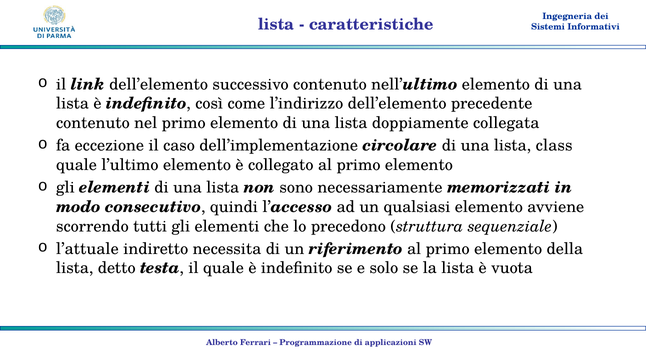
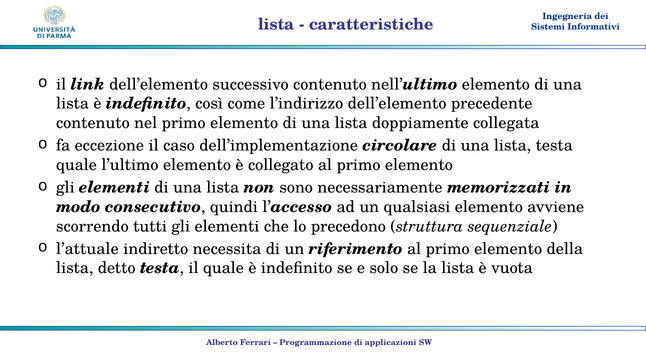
lista class: class -> testa (554, 146)
